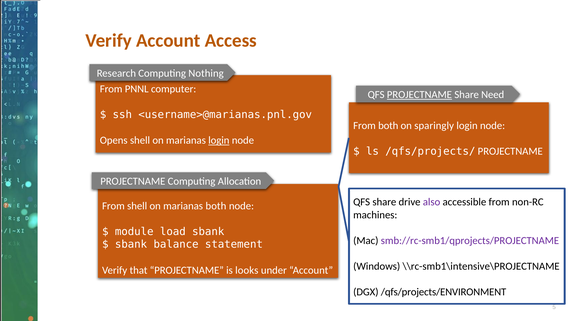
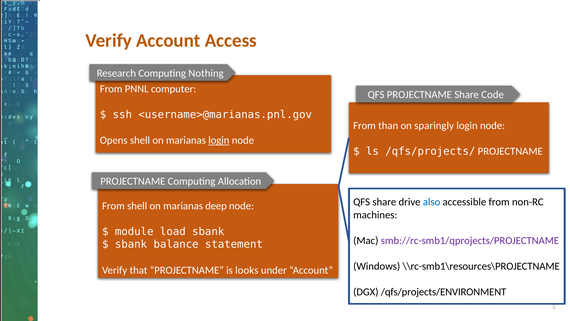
PROJECTNAME underline: present -> none (419, 95)
Need: Need -> Code (493, 95)
From both: both -> than (388, 126)
also colour: purple -> blue (432, 202)
marianas both: both -> deep (216, 206)
\\rc-smb1\intensive\PROJECTNAME: \\rc-smb1\intensive\PROJECTNAME -> \\rc-smb1\resources\PROJECTNAME (481, 266)
